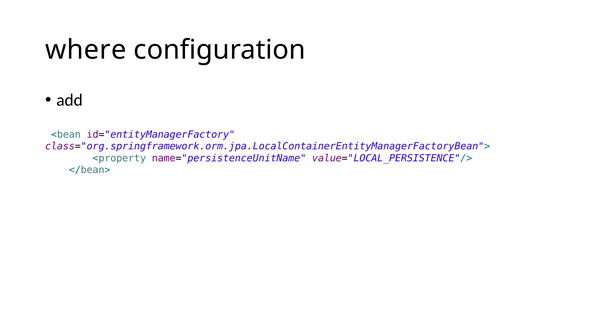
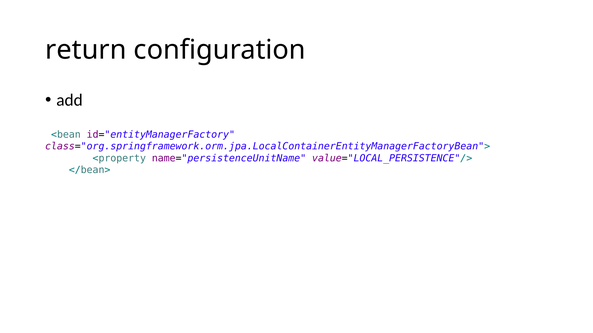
where: where -> return (86, 50)
